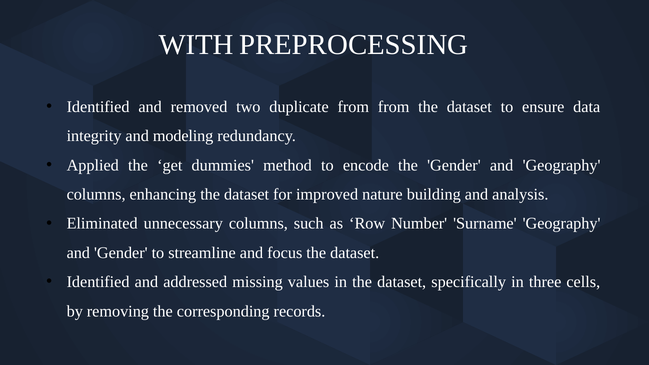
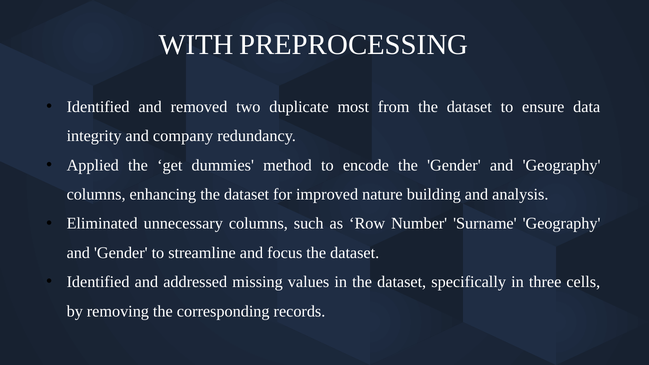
duplicate from: from -> most (353, 107)
modeling: modeling -> company (183, 136)
